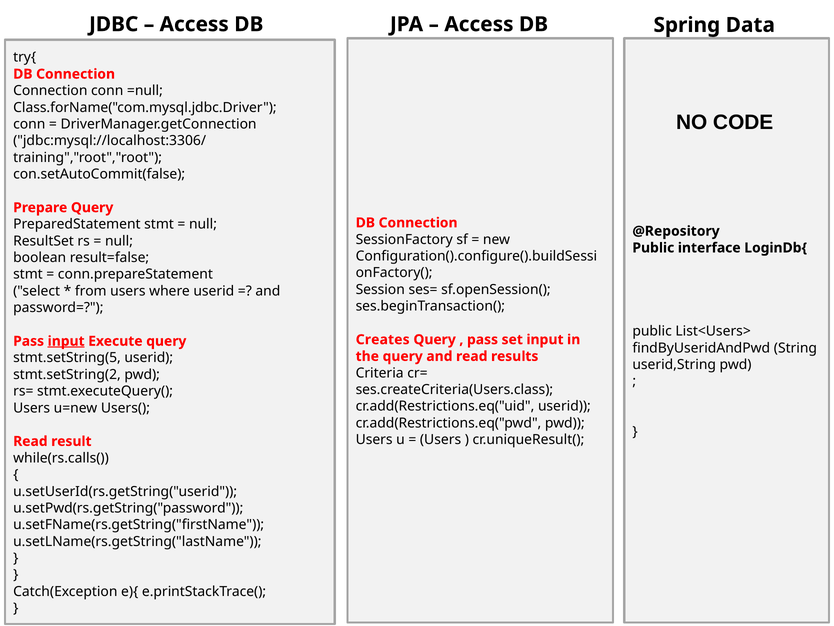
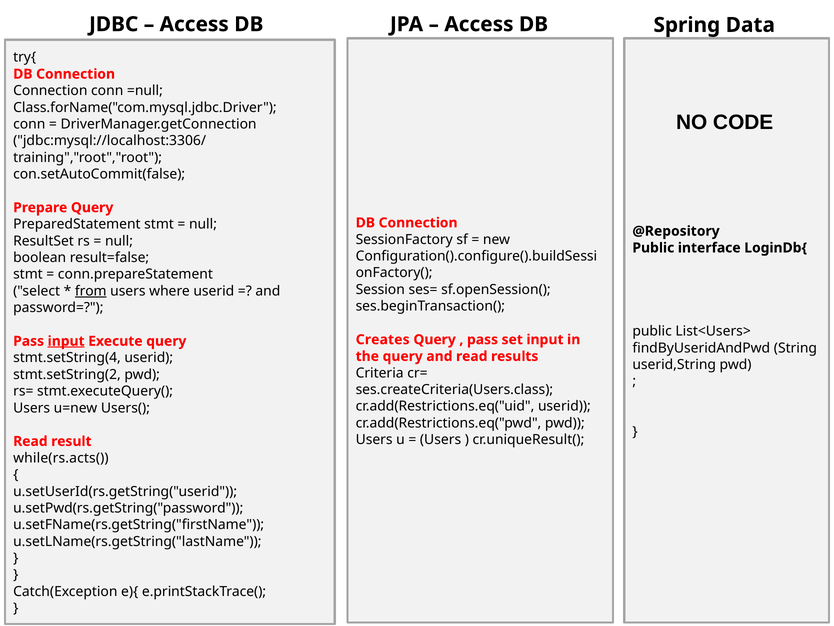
from underline: none -> present (91, 291)
stmt.setString(5: stmt.setString(5 -> stmt.setString(4 (67, 358)
while(rs.calls(: while(rs.calls( -> while(rs.acts( (61, 458)
